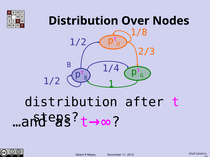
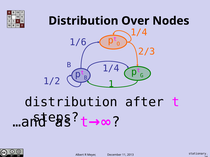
1/8: 1/8 -> 1/4 (139, 32)
1/2: 1/2 -> 1/6 (78, 42)
